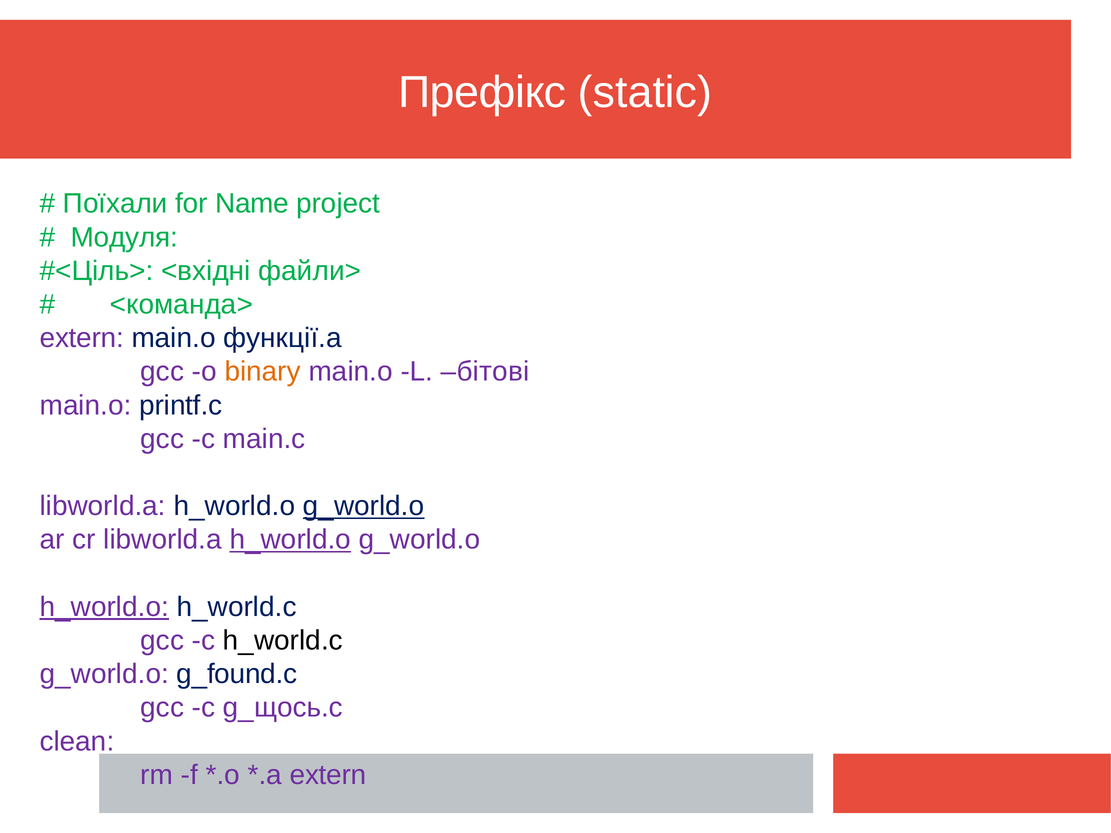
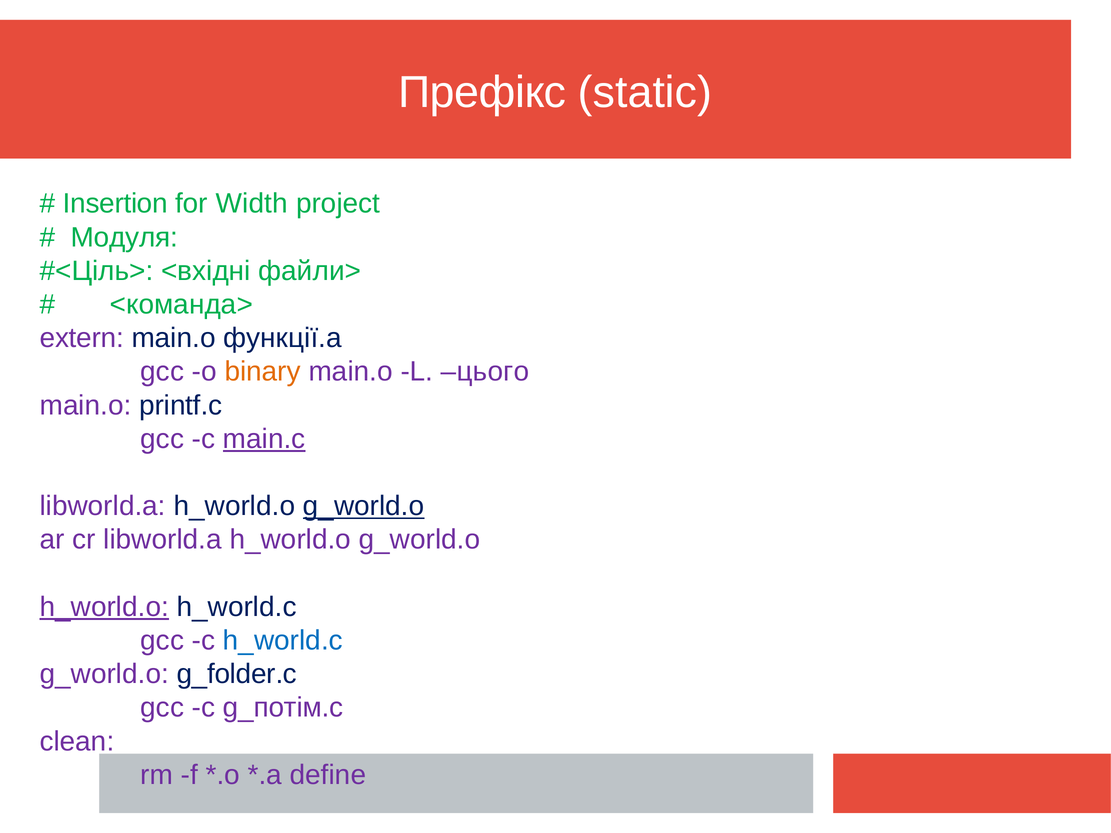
Поїхали: Поїхали -> Insertion (115, 204)
Name: Name -> Width (252, 204)
бітові: бітові -> цього (485, 372)
main.c underline: none -> present (264, 439)
h_world.o underline: present -> none (290, 540)
h_world.c colour: black -> blue (283, 641)
g_found.c: g_found.c -> g_folder.c (237, 674)
g_щось.c: g_щось.c -> g_потім.c (283, 708)
extern: extern -> define (328, 775)
